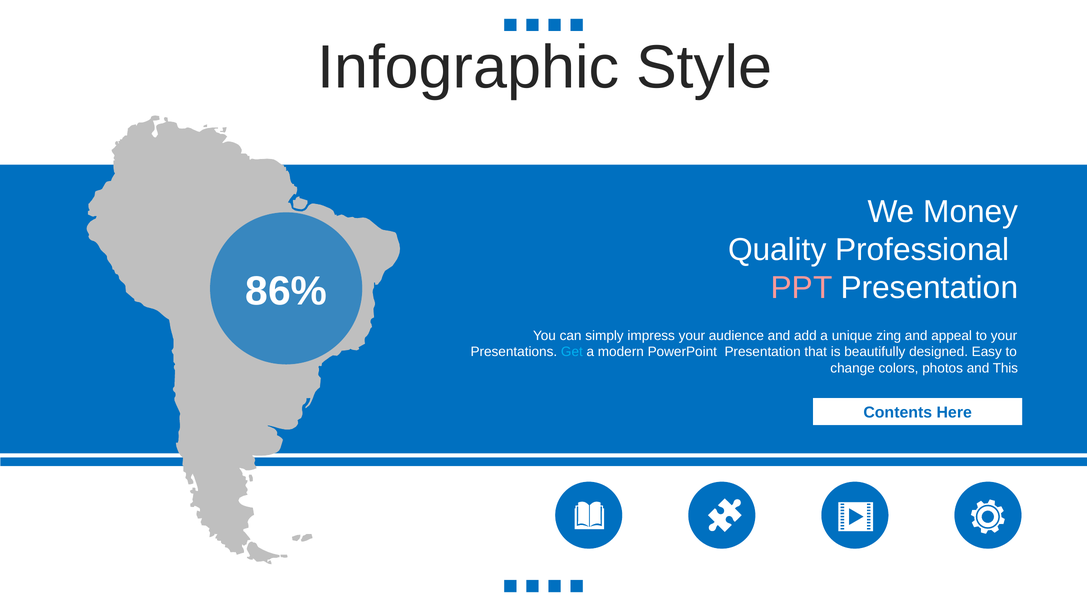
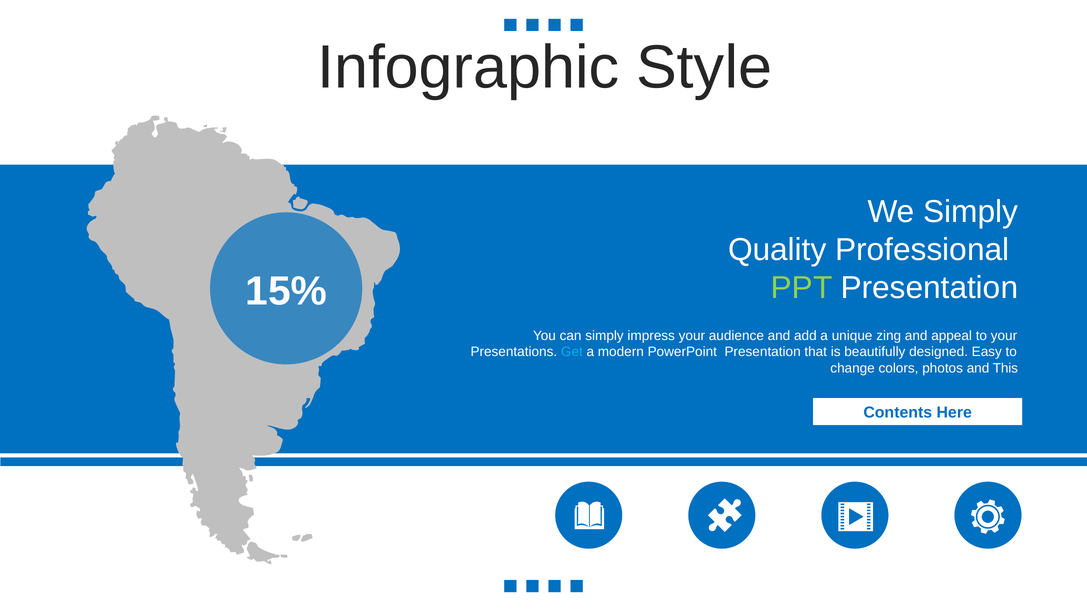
We Money: Money -> Simply (971, 212)
86%: 86% -> 15% (286, 291)
PPT colour: pink -> light green (802, 288)
